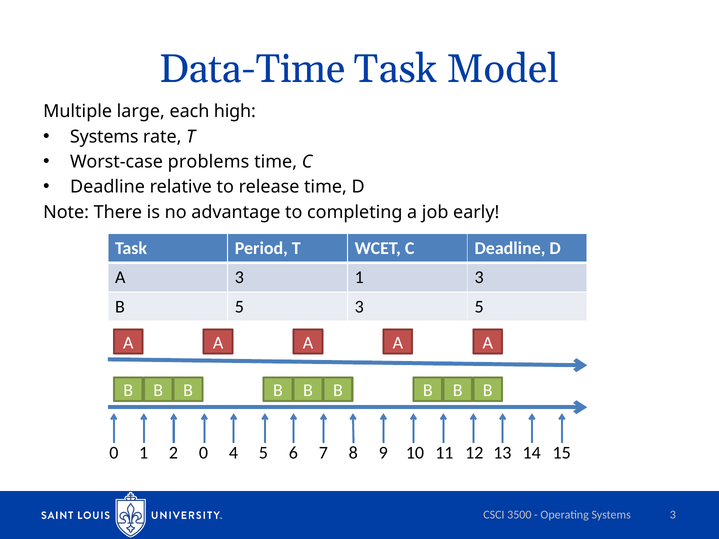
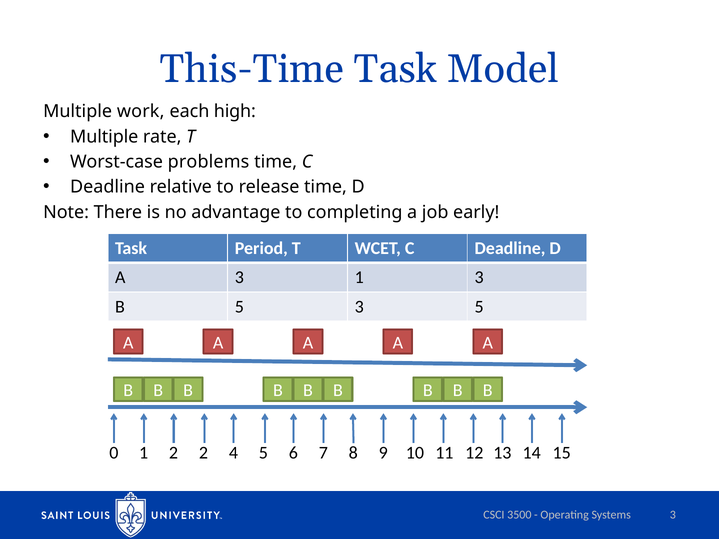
Data-Time: Data-Time -> This-Time (252, 69)
large: large -> work (141, 112)
Systems: Systems -> Multiple (104, 137)
1 0: 0 -> 2 (203, 453)
